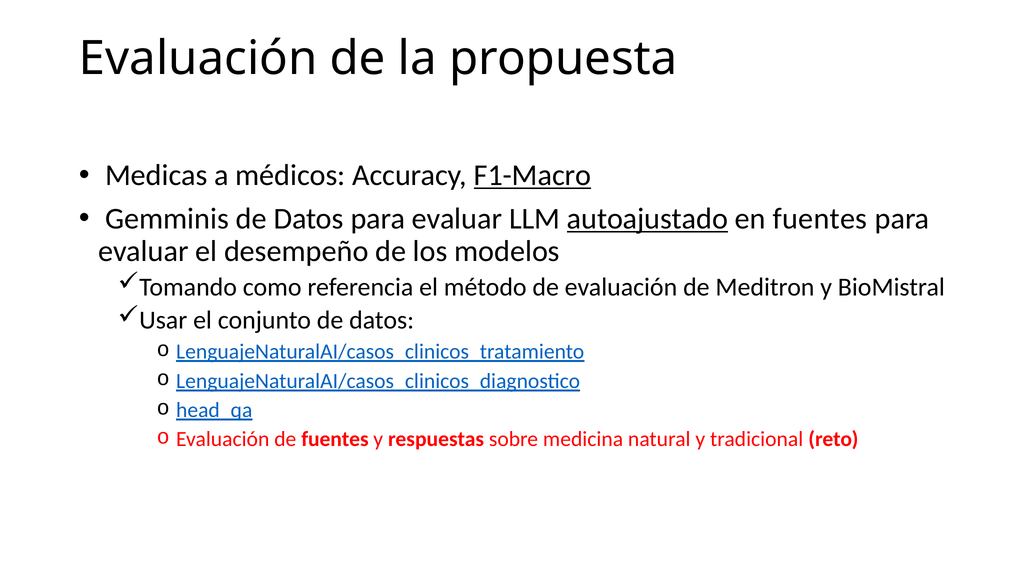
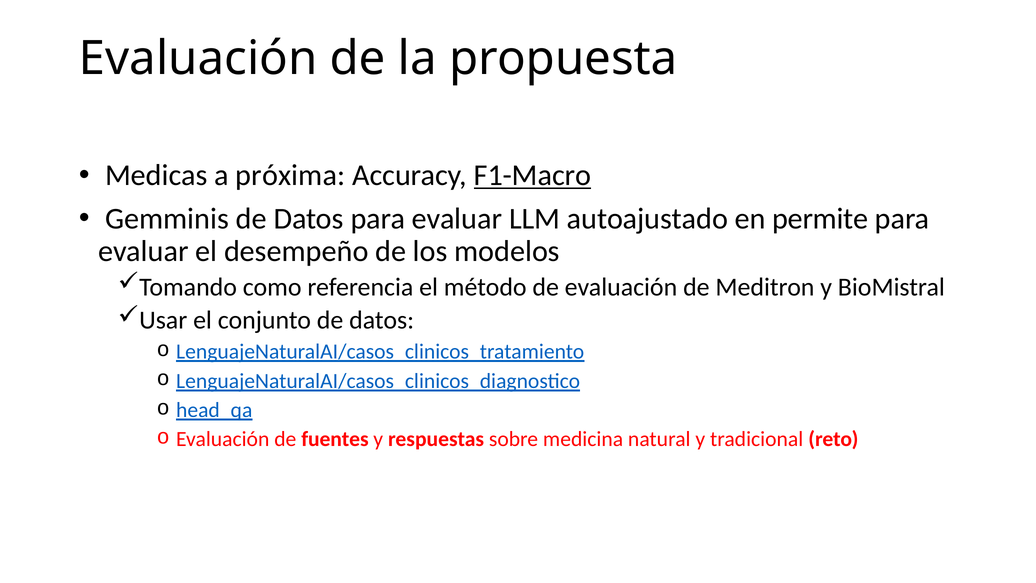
médicos: médicos -> próxima (290, 175)
autoajustado underline: present -> none (647, 219)
en fuentes: fuentes -> permite (820, 219)
